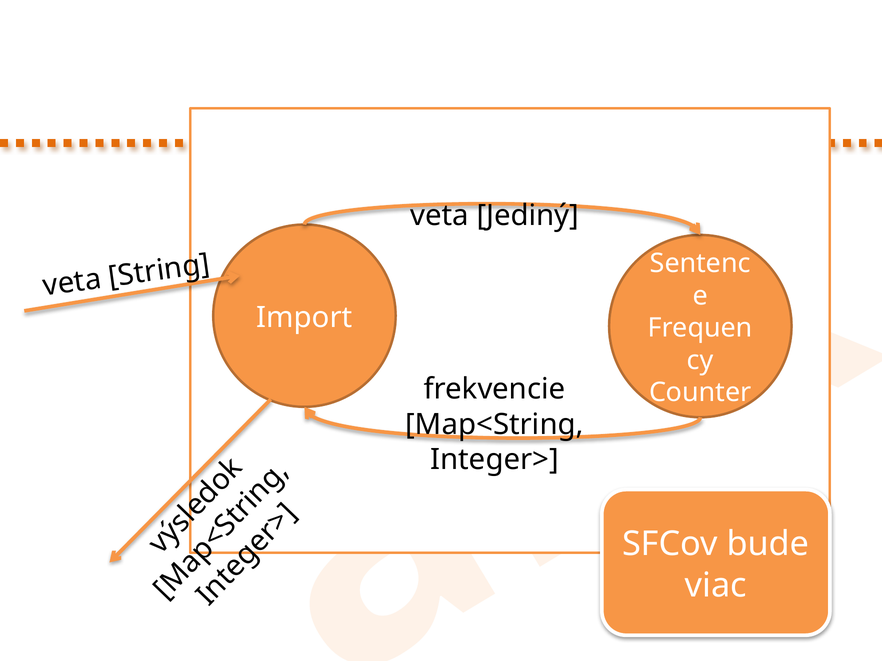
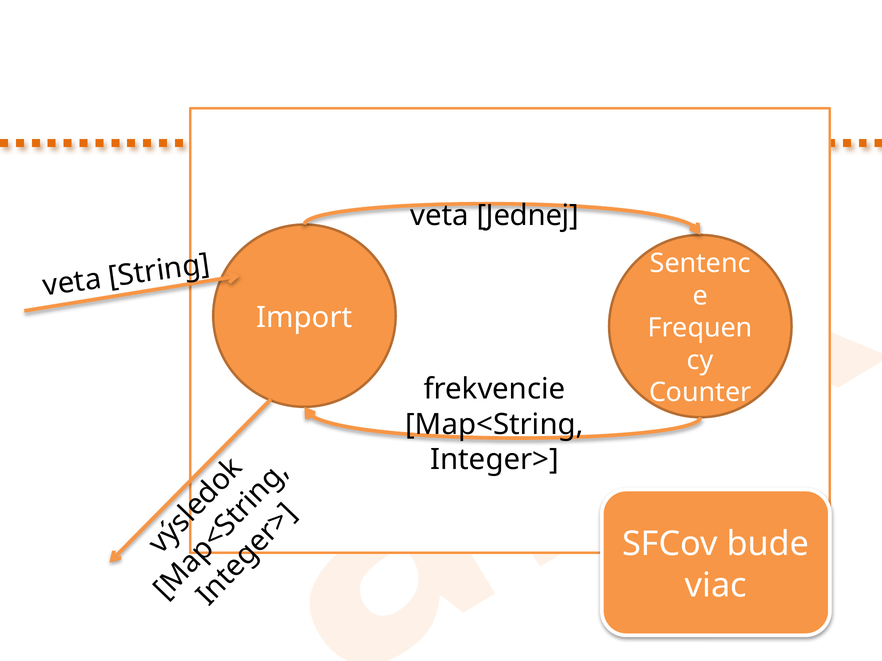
Jediný: Jediný -> Jednej (528, 216)
